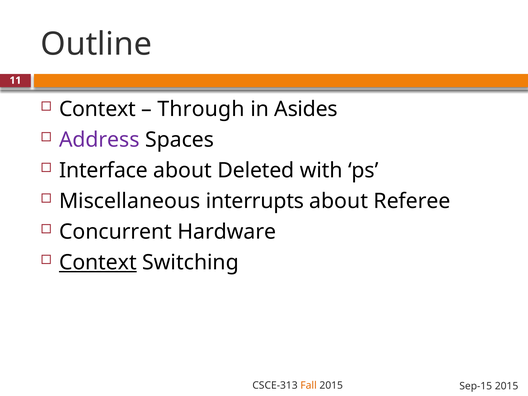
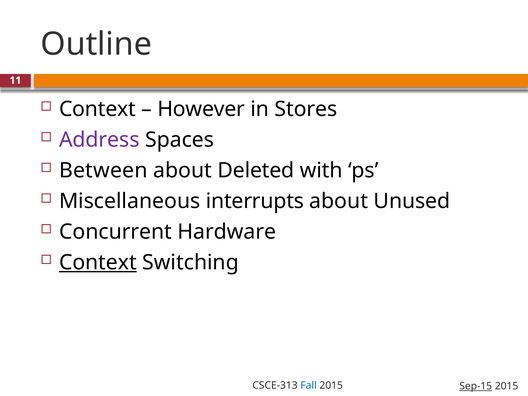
Through: Through -> However (201, 109)
Asides: Asides -> Stores (306, 109)
Interface: Interface -> Between (103, 171)
Referee: Referee -> Unused (412, 201)
Fall colour: orange -> blue (309, 385)
Sep-15 underline: none -> present (476, 386)
